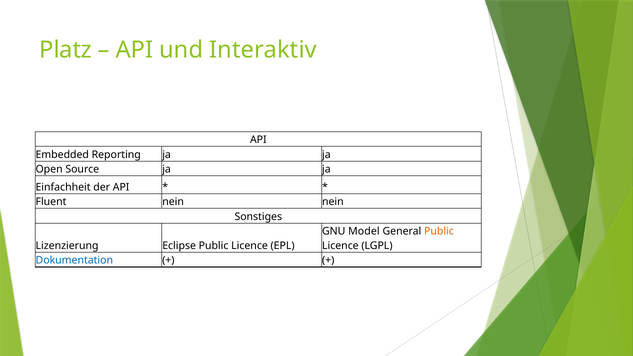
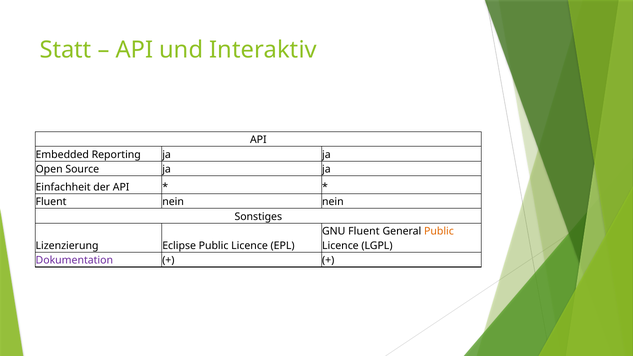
Platz: Platz -> Statt (66, 50)
GNU Model: Model -> Fluent (364, 231)
Dokumentation colour: blue -> purple (74, 261)
